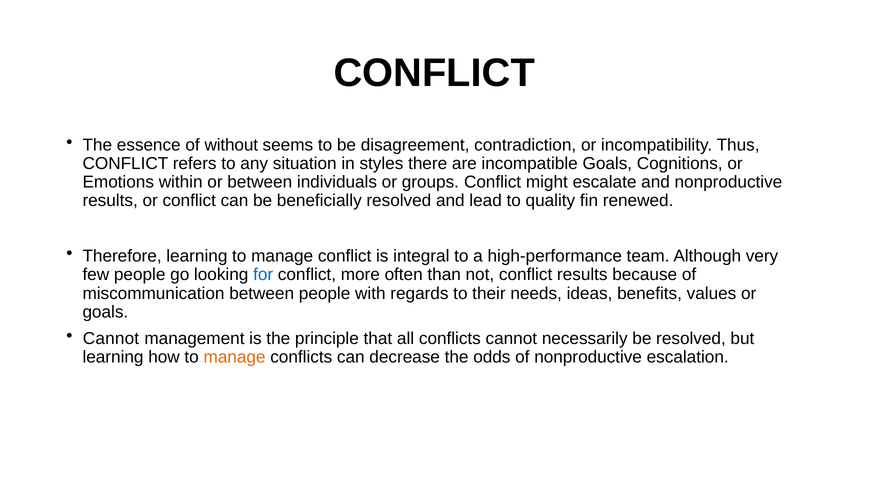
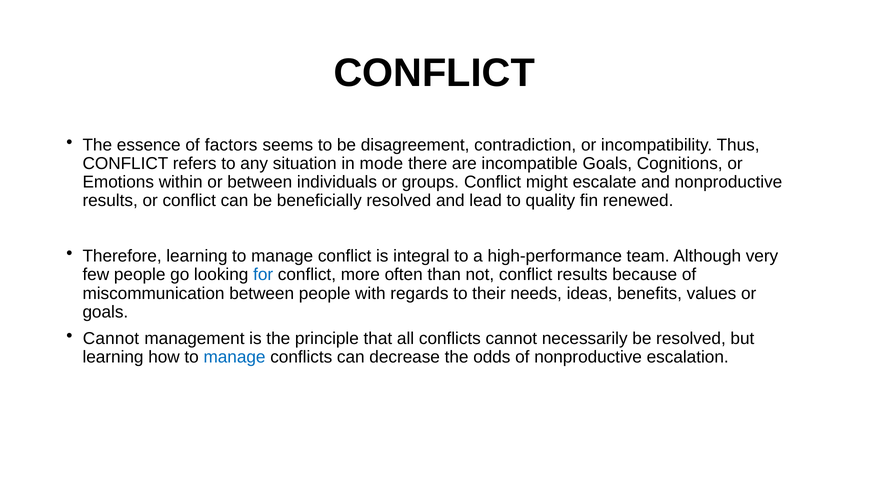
without: without -> factors (231, 145)
styles: styles -> mode (381, 163)
manage colour: orange -> blue (235, 357)
